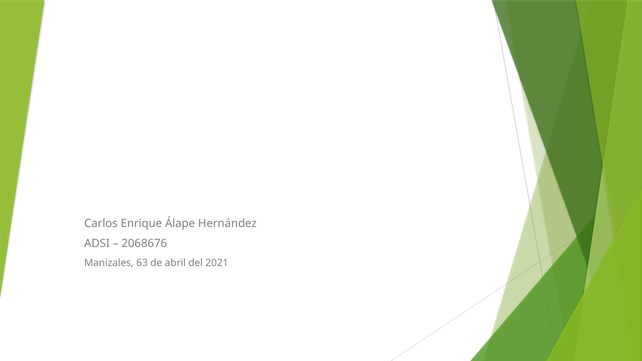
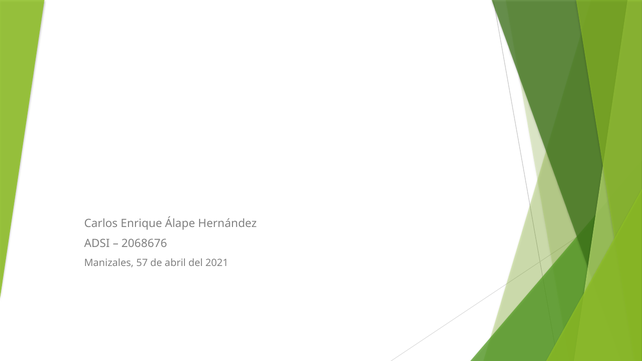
63: 63 -> 57 (142, 263)
